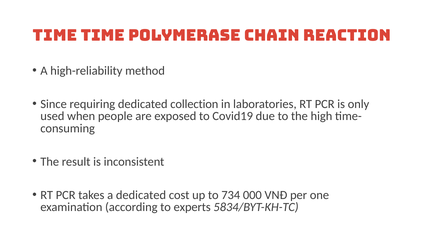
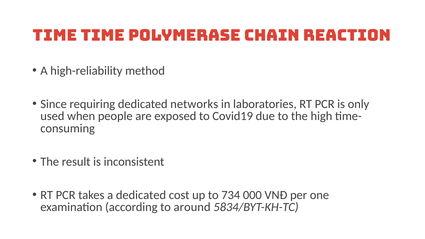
collection: collection -> networks (194, 104)
experts: experts -> around (192, 207)
